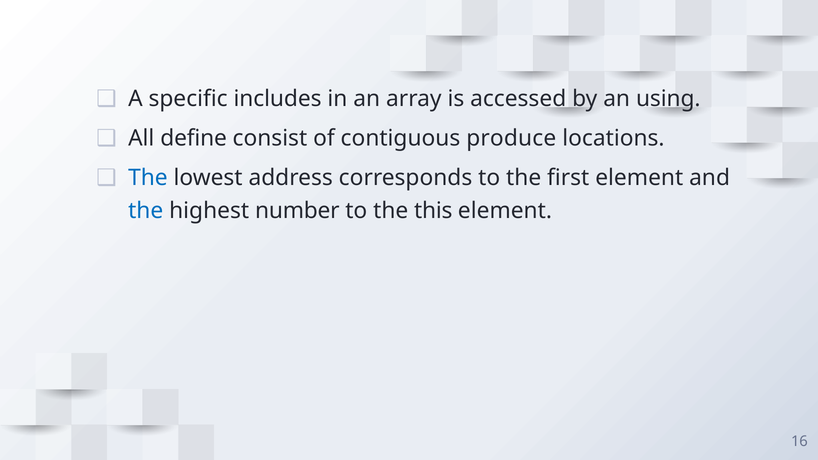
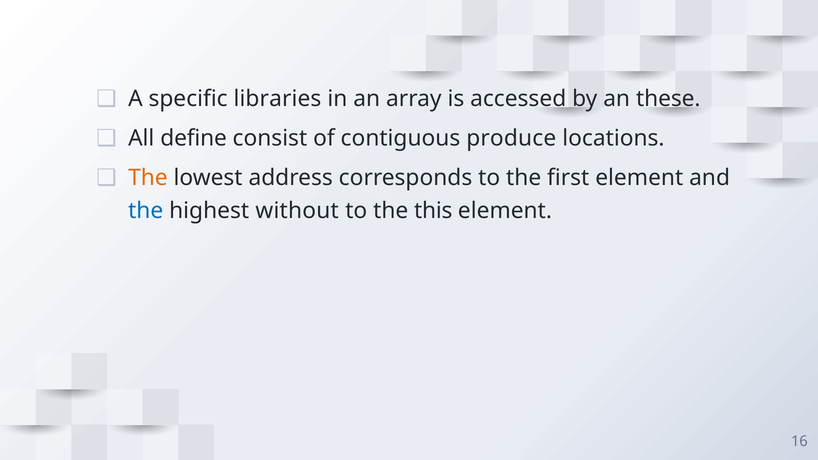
includes: includes -> libraries (277, 99)
using: using -> these (668, 99)
The colour: blue -> orange (148, 178)
number: number -> without (297, 211)
